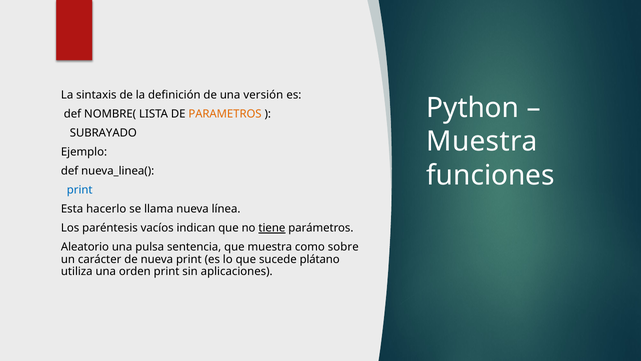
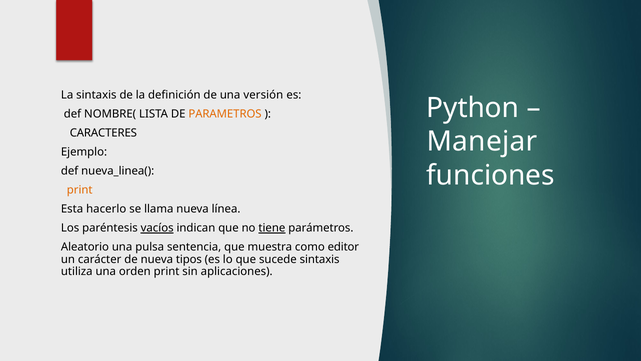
SUBRAYADO: SUBRAYADO -> CARACTERES (103, 133)
Muestra: Muestra -> Manejar (482, 141)
print colour: blue -> orange (80, 190)
vacíos underline: none -> present (157, 228)
sobre: sobre -> editor (343, 247)
nueva print: print -> tipos (189, 259)
sucede plátano: plátano -> sintaxis (320, 259)
